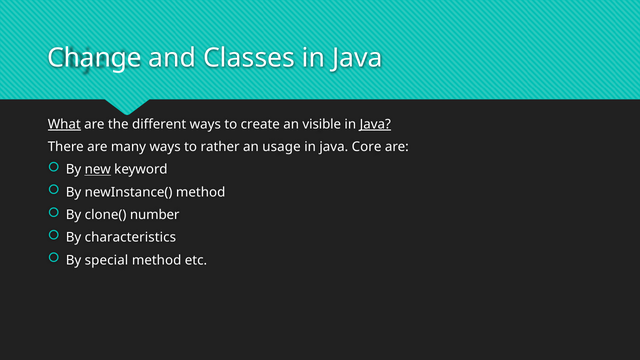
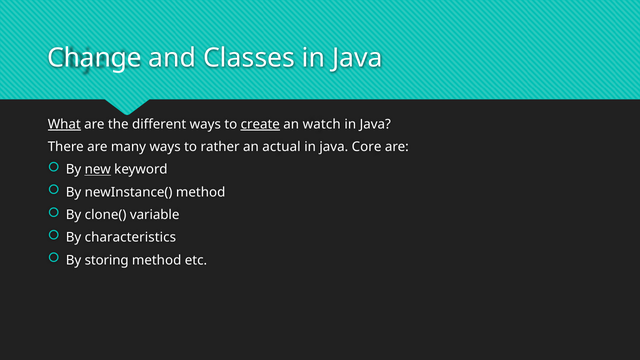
create underline: none -> present (260, 124)
visible: visible -> watch (322, 124)
Java underline: present -> none (375, 124)
usage: usage -> actual (281, 147)
number: number -> variable (155, 215)
special: special -> storing (107, 260)
